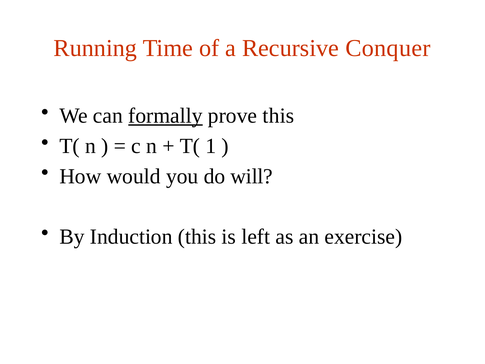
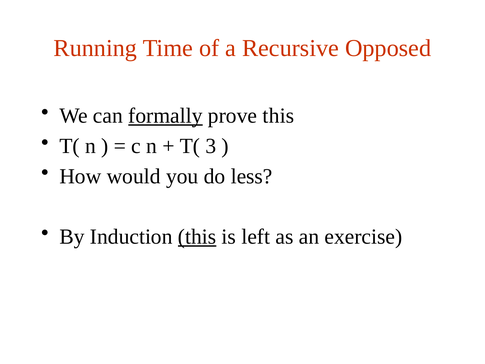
Conquer: Conquer -> Opposed (388, 48)
1: 1 -> 3 (211, 146)
will: will -> less (252, 176)
this underline: none -> present (197, 237)
